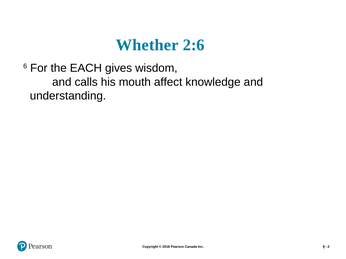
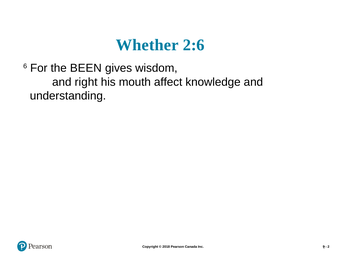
EACH: EACH -> BEEN (86, 68)
calls: calls -> right (86, 82)
